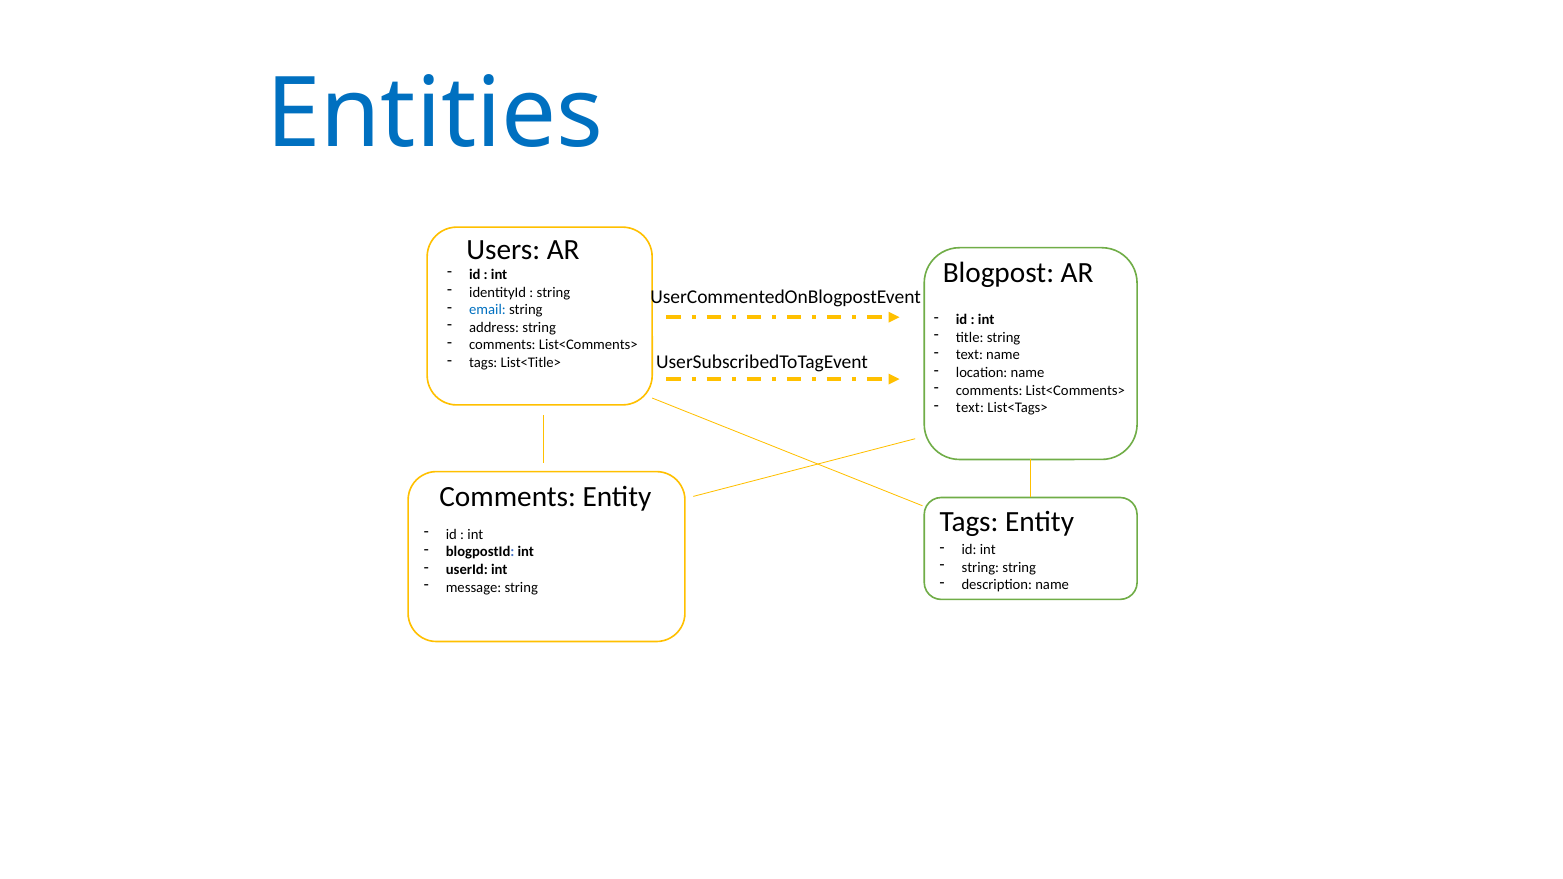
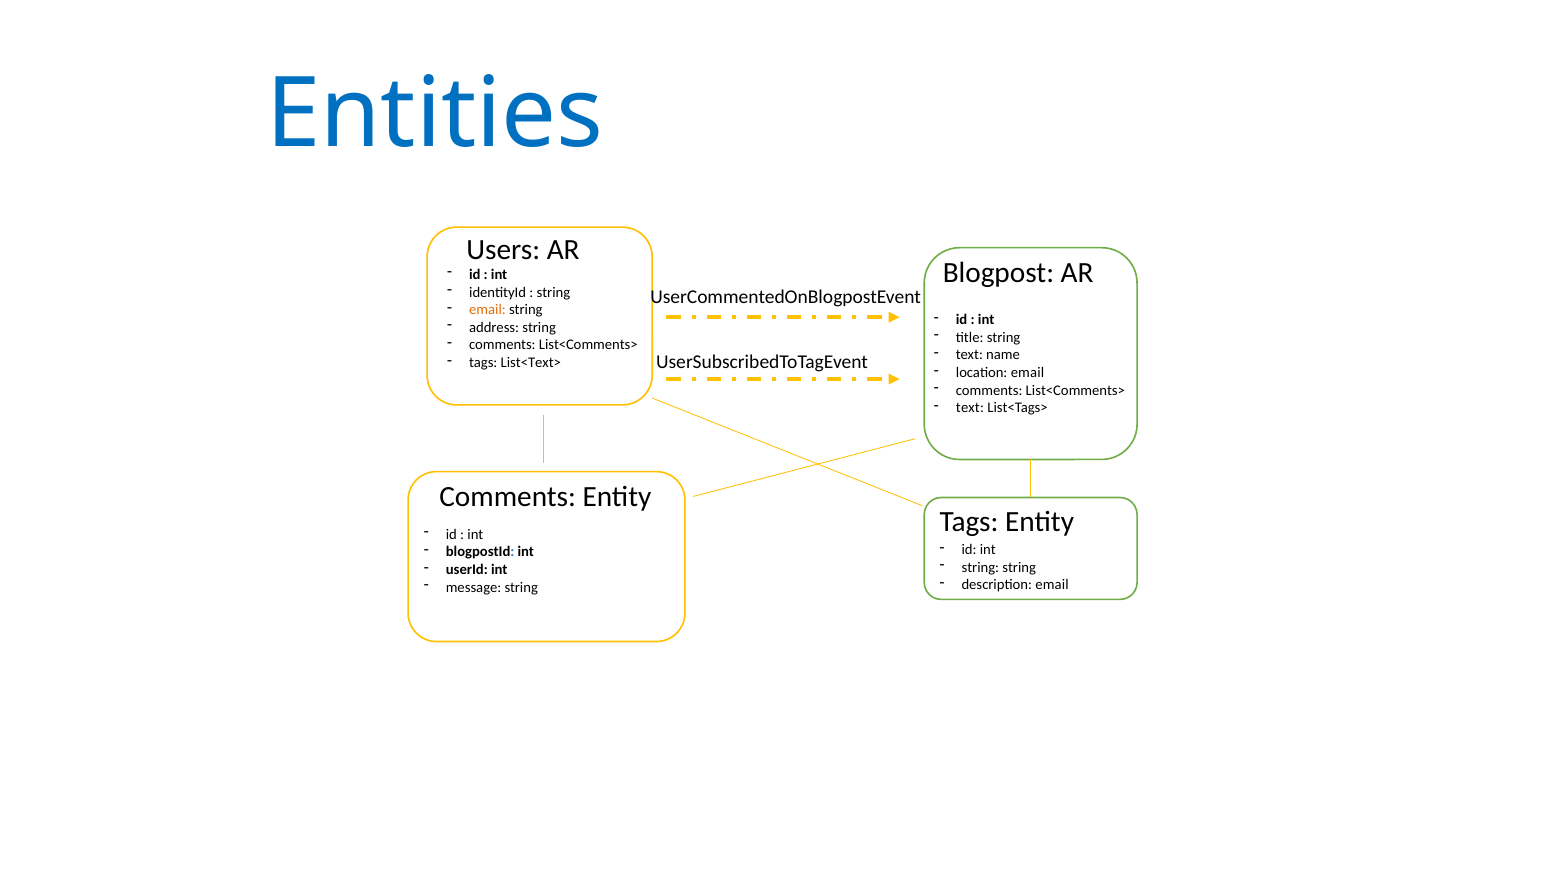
email colour: blue -> orange (487, 310)
List<Title>: List<Title> -> List<Text> (531, 363)
location name: name -> email (1027, 373)
description name: name -> email (1052, 585)
